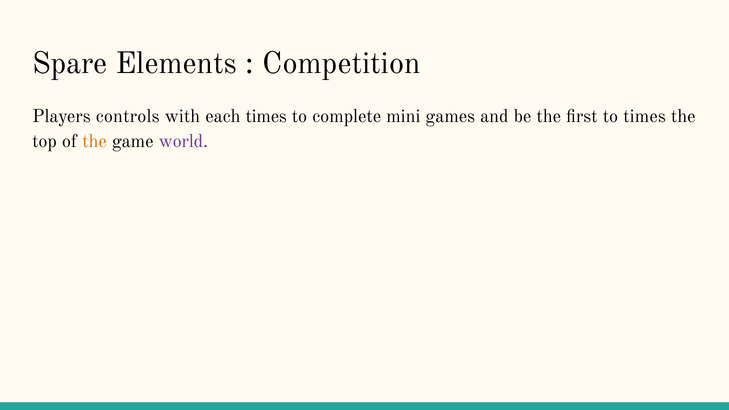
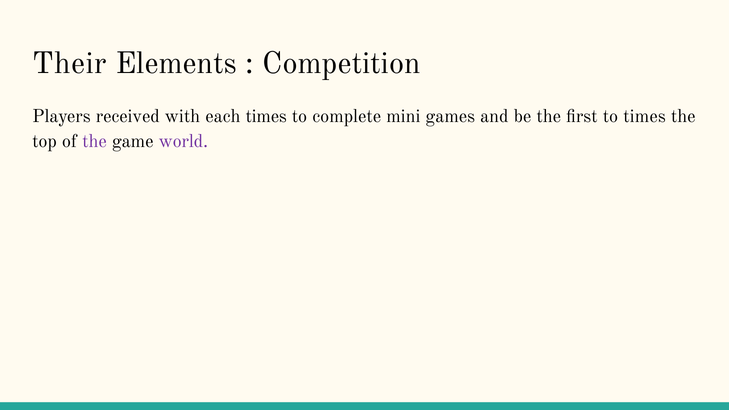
Spare: Spare -> Their (69, 63)
controls: controls -> received (128, 116)
the colour: orange -> purple (94, 141)
